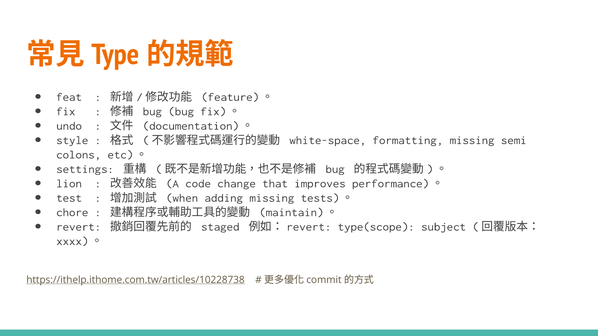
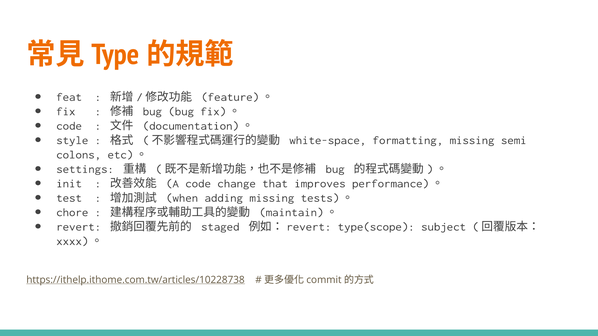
undo: undo -> code (69, 126)
lion: lion -> init (69, 184)
